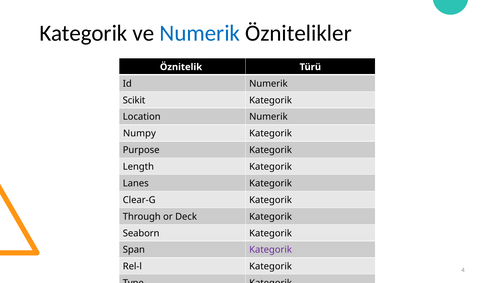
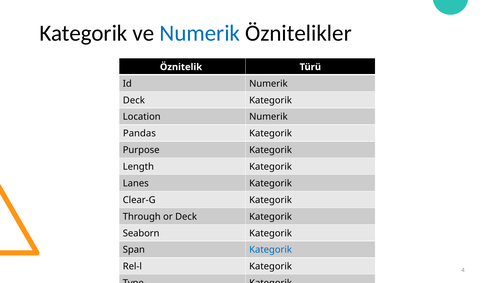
Scikit: Scikit -> Deck (134, 100)
Numpy: Numpy -> Pandas (139, 133)
Kategorik colour: purple -> blue (271, 250)
